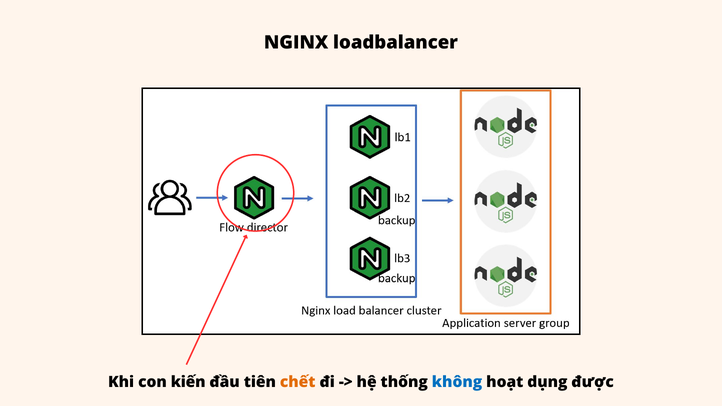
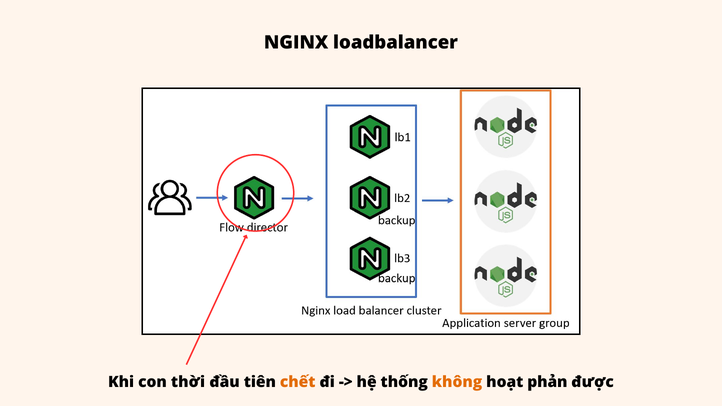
kiến: kiến -> thời (188, 382)
không colour: blue -> orange (457, 382)
dụng: dụng -> phản (547, 382)
